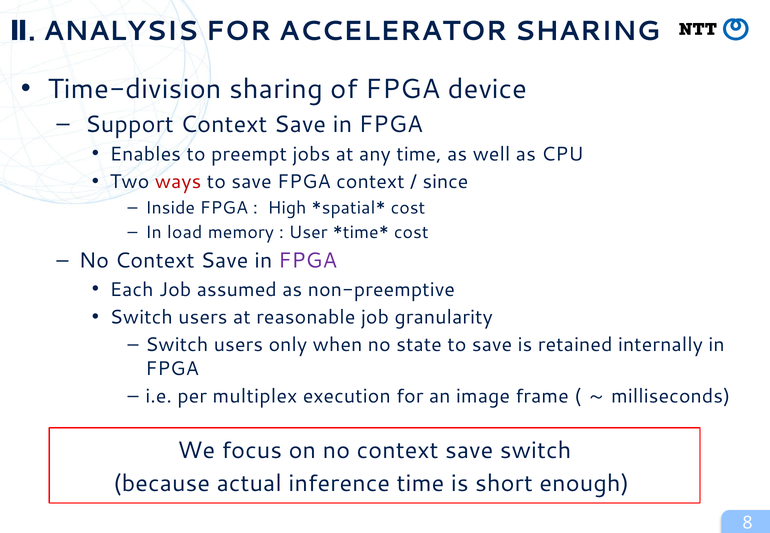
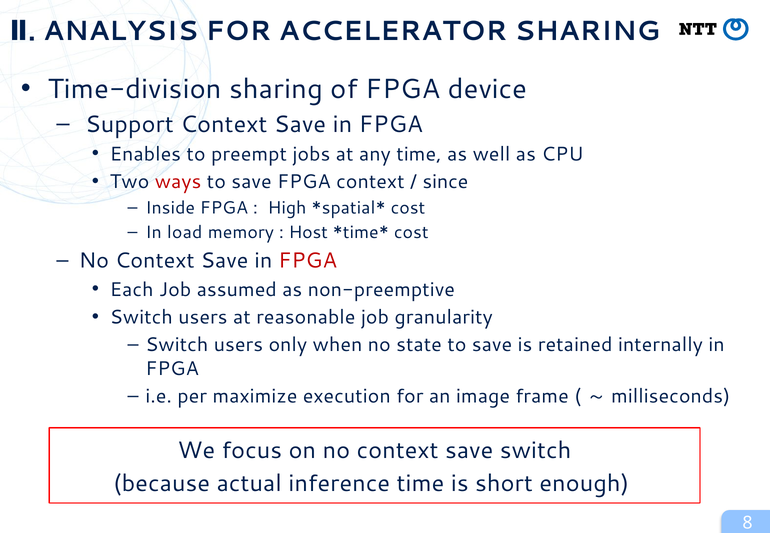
User: User -> Host (308, 233)
FPGA colour: purple -> red (308, 261)
multiplex: multiplex -> maximize (255, 396)
